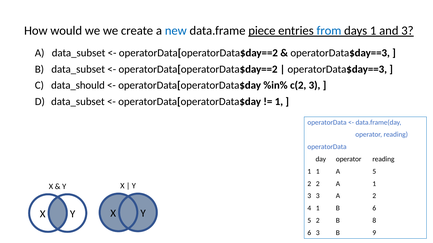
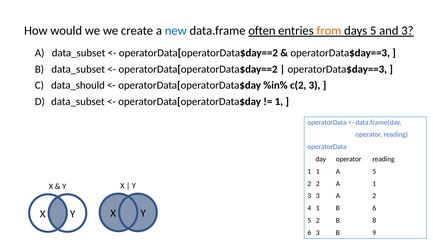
piece: piece -> often (262, 31)
from colour: blue -> orange (329, 31)
days 1: 1 -> 5 (373, 31)
